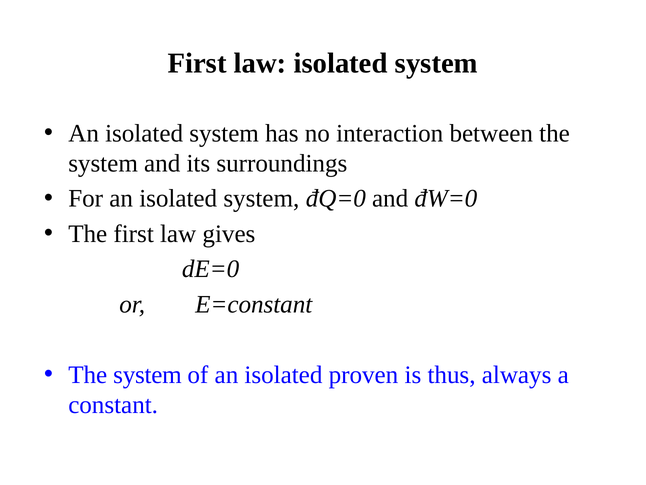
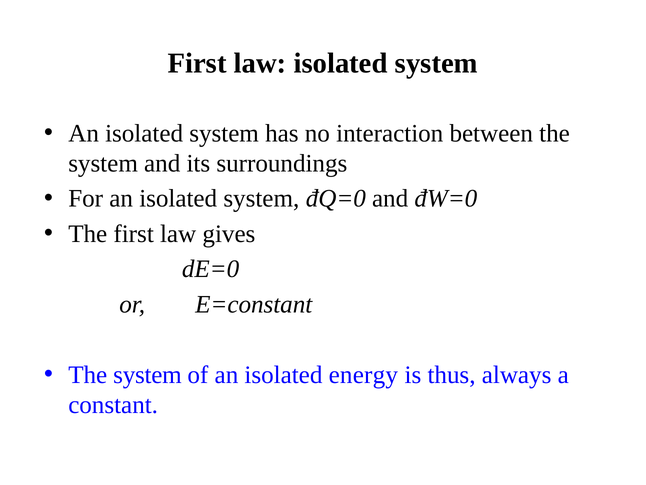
proven: proven -> energy (363, 374)
